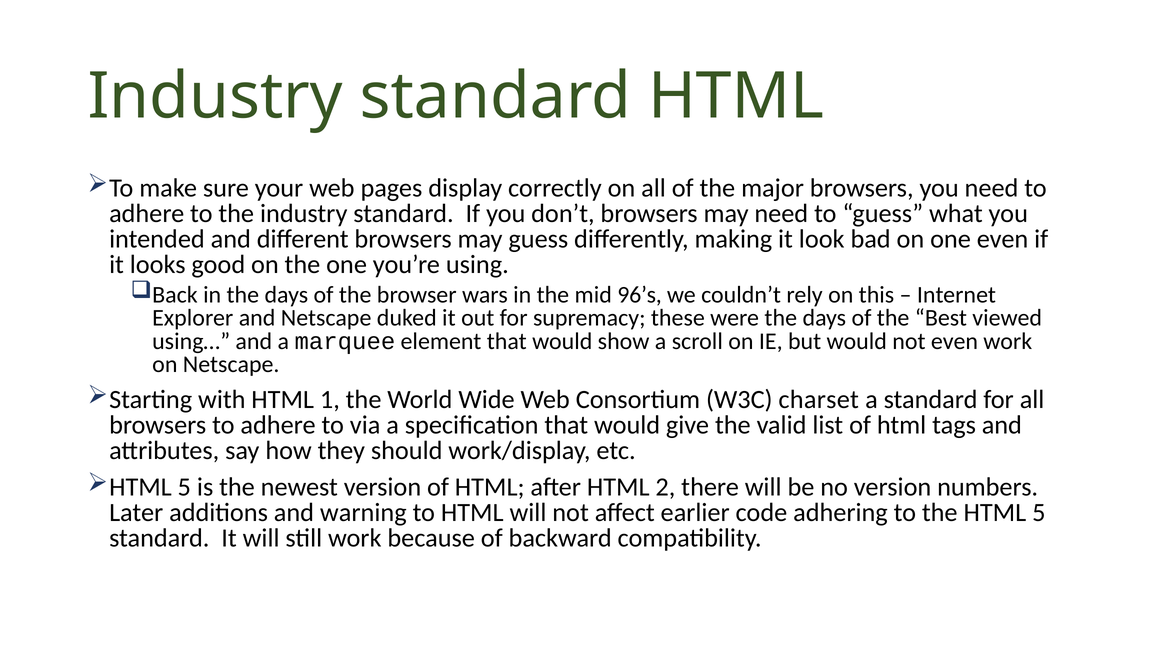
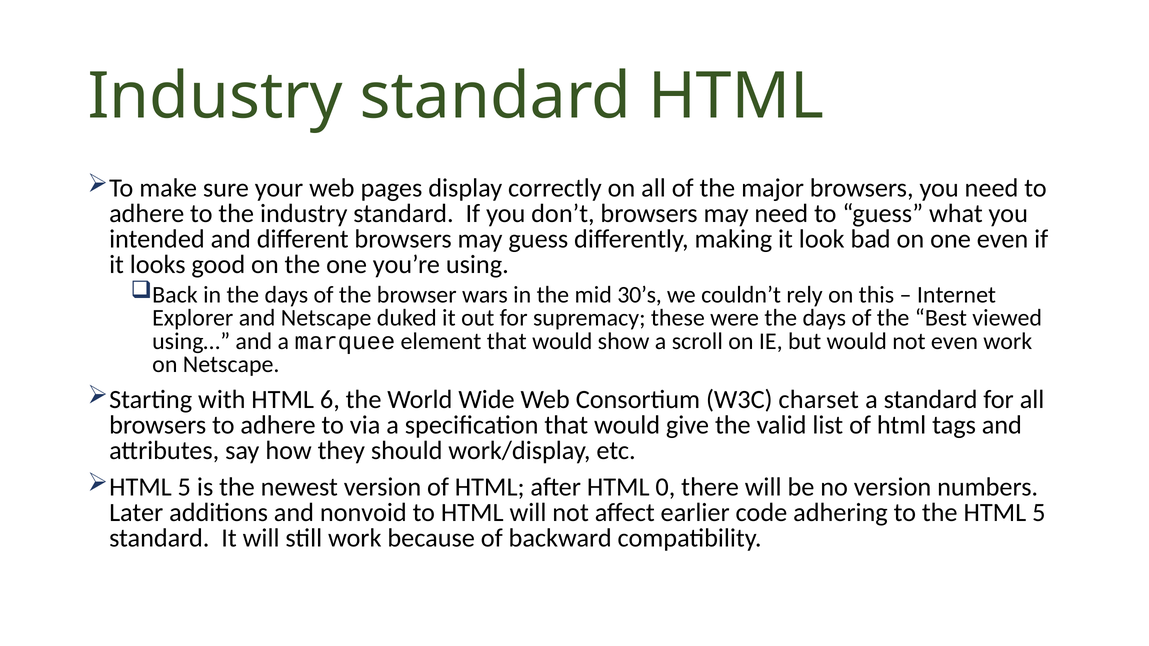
96’s: 96’s -> 30’s (640, 295)
1: 1 -> 6 (330, 400)
2: 2 -> 0 (665, 487)
warning: warning -> nonvoid (363, 513)
